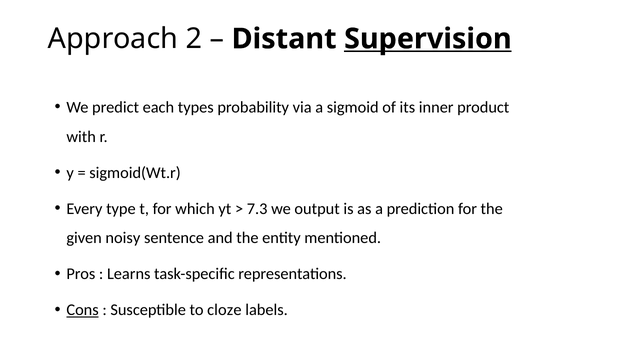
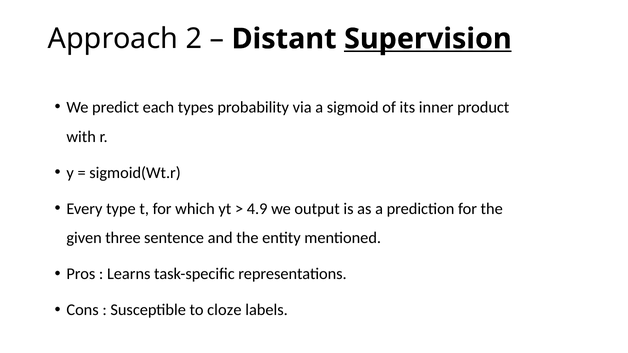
7.3: 7.3 -> 4.9 (257, 209)
noisy: noisy -> three (123, 238)
Cons underline: present -> none (83, 310)
